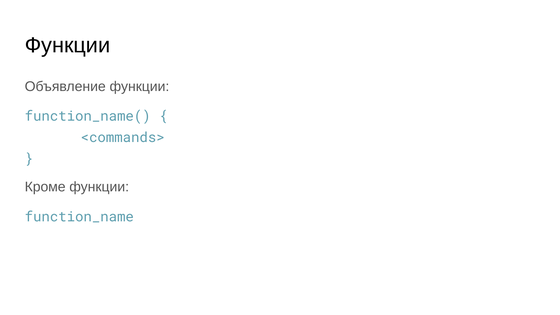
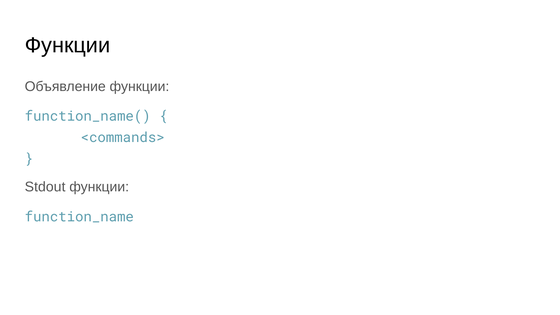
Кроме: Кроме -> Stdout (45, 187)
